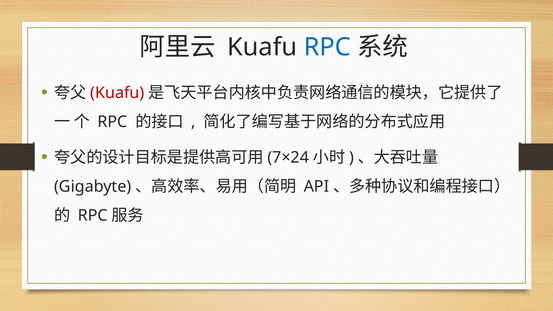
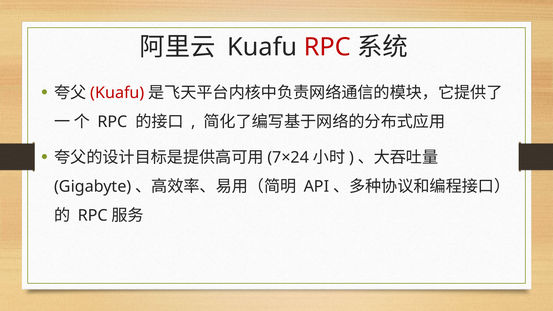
RPC colour: blue -> red (327, 47)
